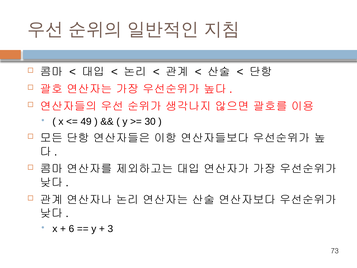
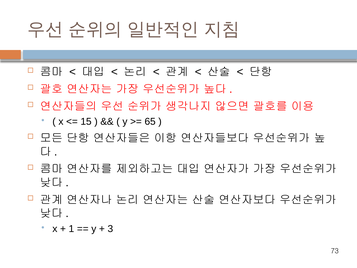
49: 49 -> 15 (86, 122)
30: 30 -> 65 (150, 122)
6: 6 -> 1 (71, 229)
